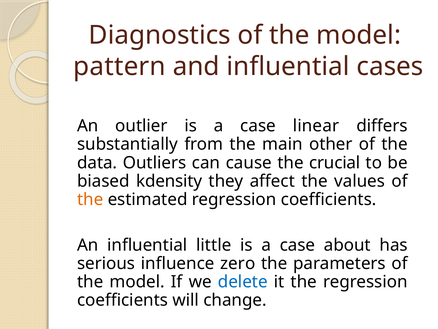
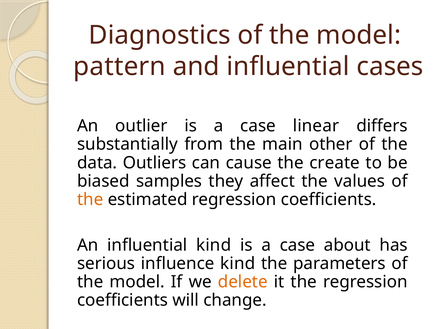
crucial: crucial -> create (335, 162)
kdensity: kdensity -> samples (169, 181)
influential little: little -> kind (214, 245)
influence zero: zero -> kind (238, 263)
delete colour: blue -> orange (243, 281)
